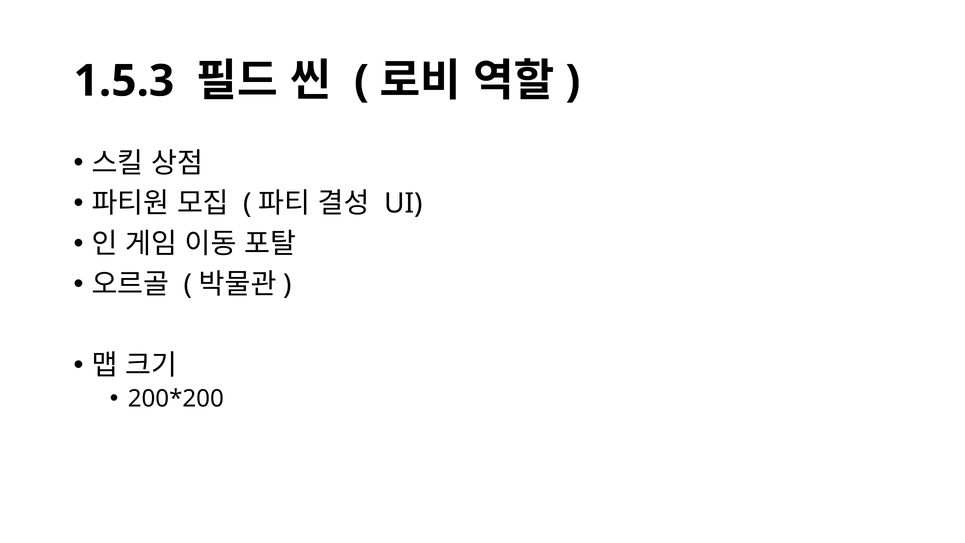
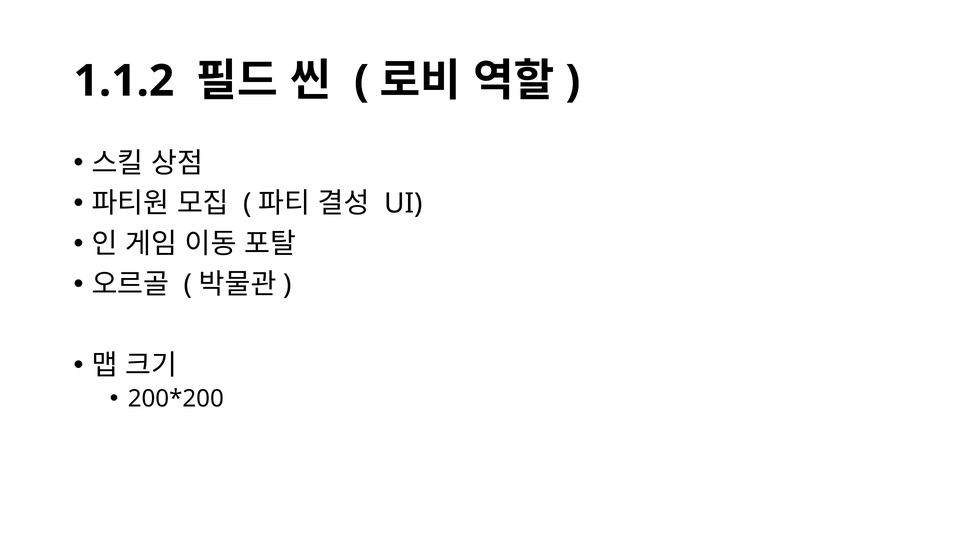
1.5.3: 1.5.3 -> 1.1.2 (124, 81)
